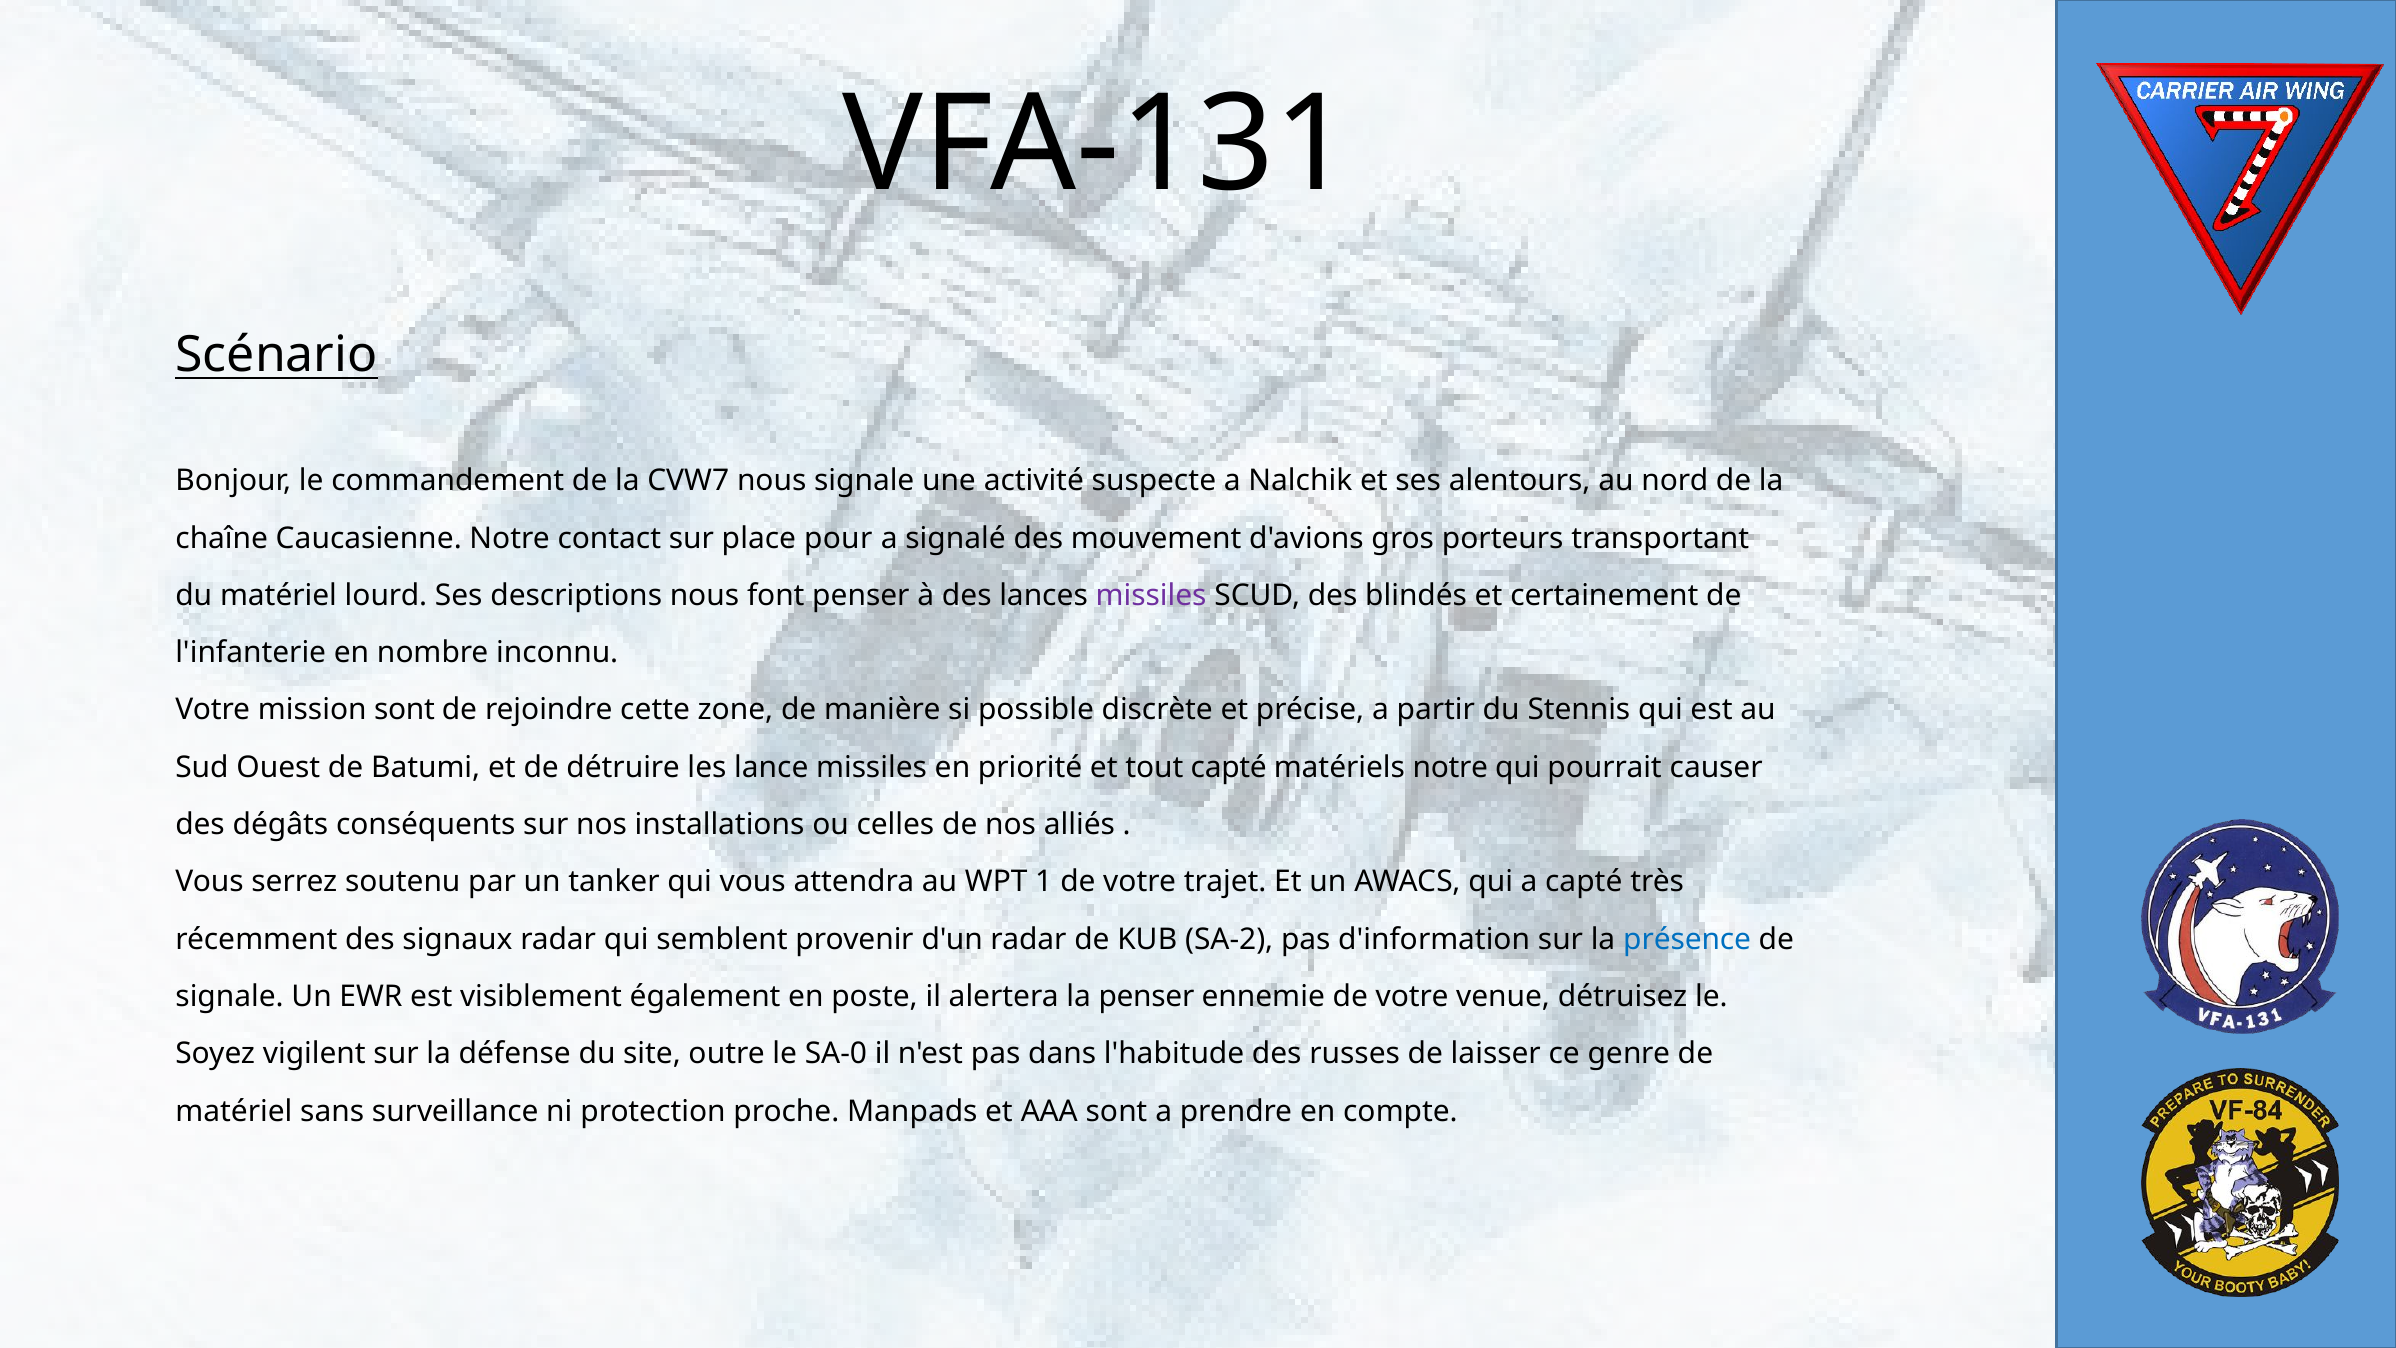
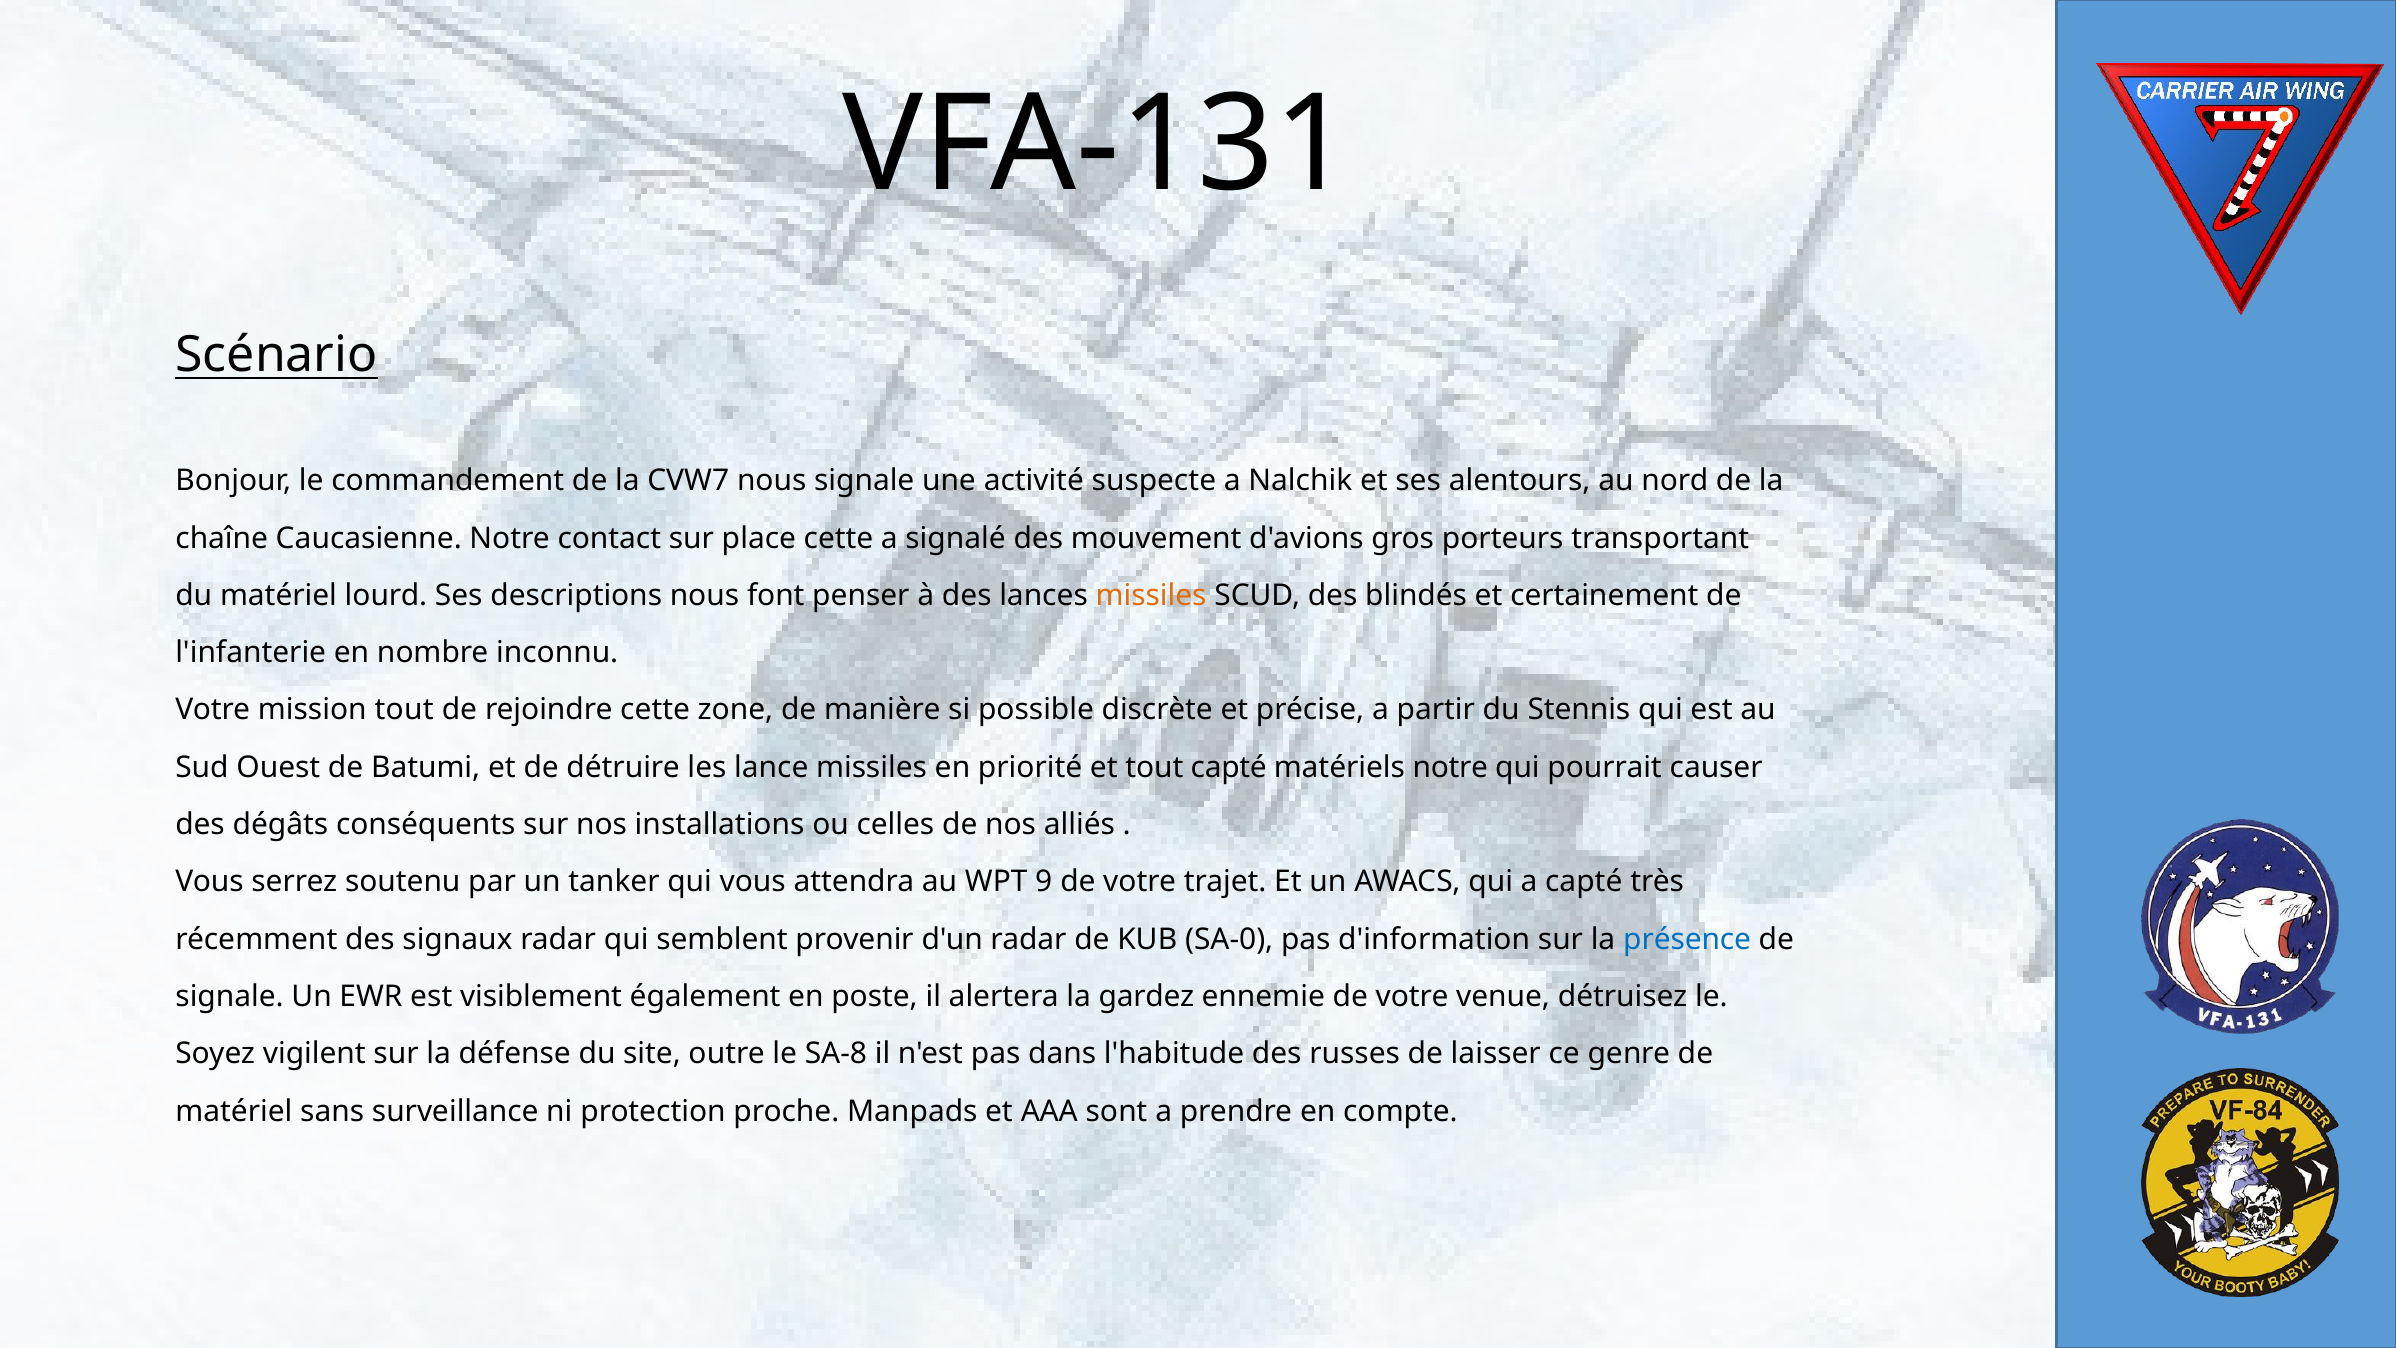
place pour: pour -> cette (838, 538)
missiles colour: purple -> orange (1151, 595)
mission sont: sont -> tout (404, 710)
1: 1 -> 9 (1044, 882)
SA-2: SA-2 -> SA-0 (1229, 939)
la penser: penser -> gardez (1146, 997)
SA-0: SA-0 -> SA-8 (836, 1054)
